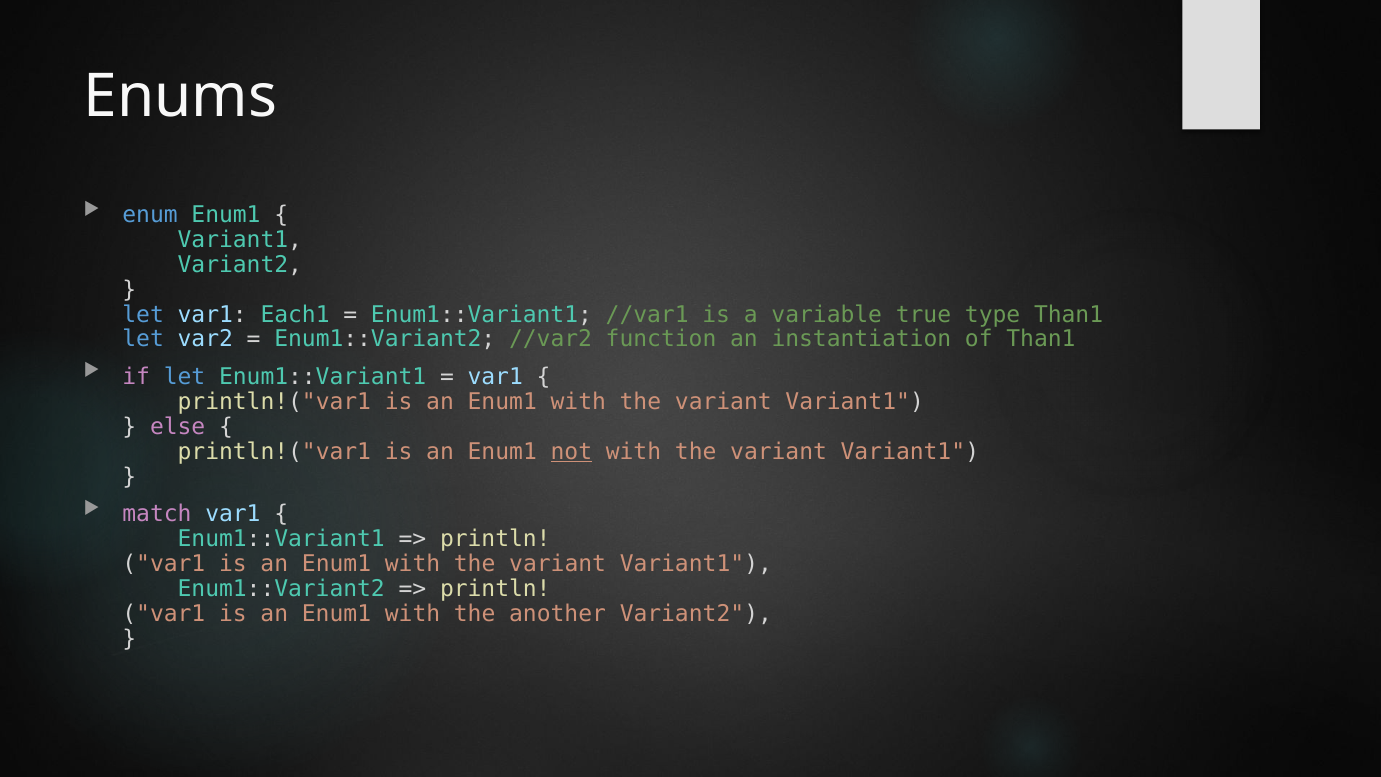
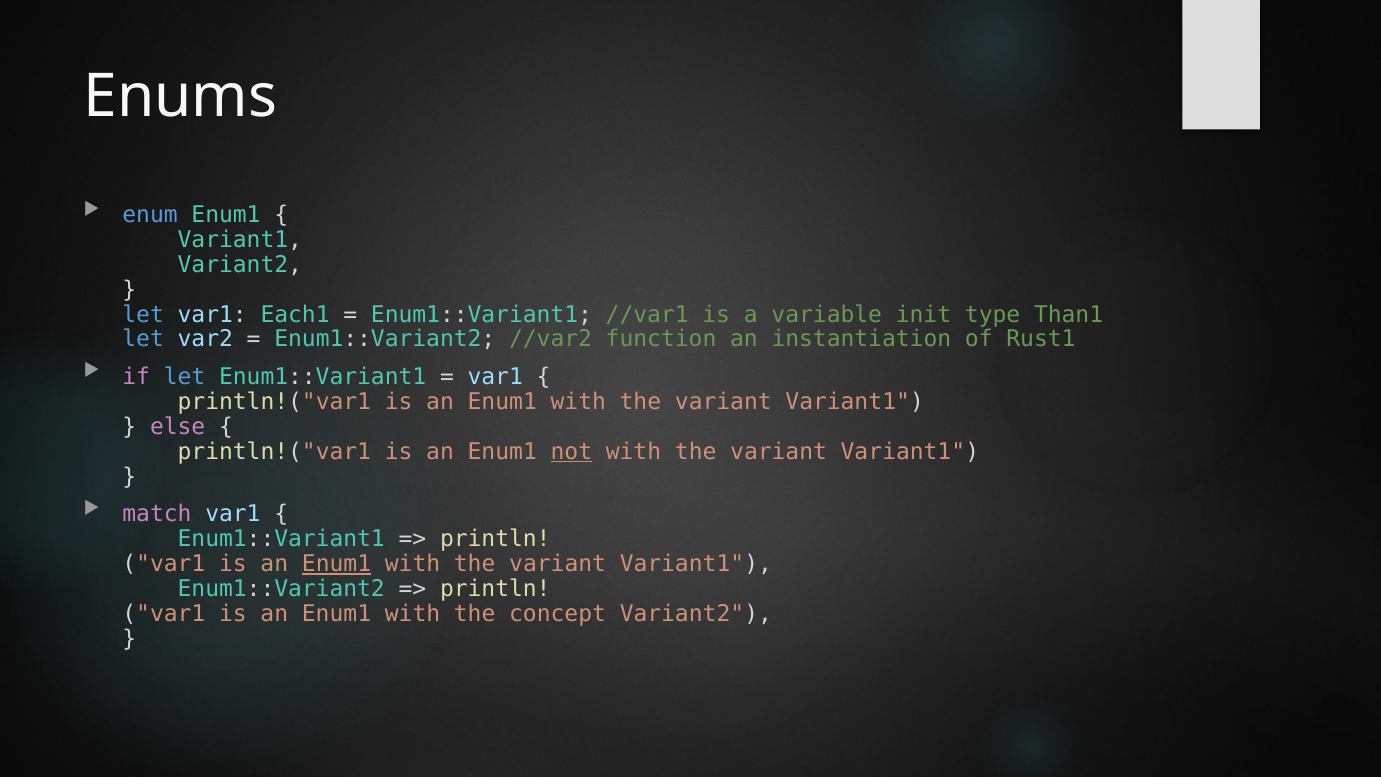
true: true -> init (923, 314)
of Than1: Than1 -> Rust1 (1041, 339)
Enum1 underline: none -> present (337, 564)
another: another -> concept (558, 613)
